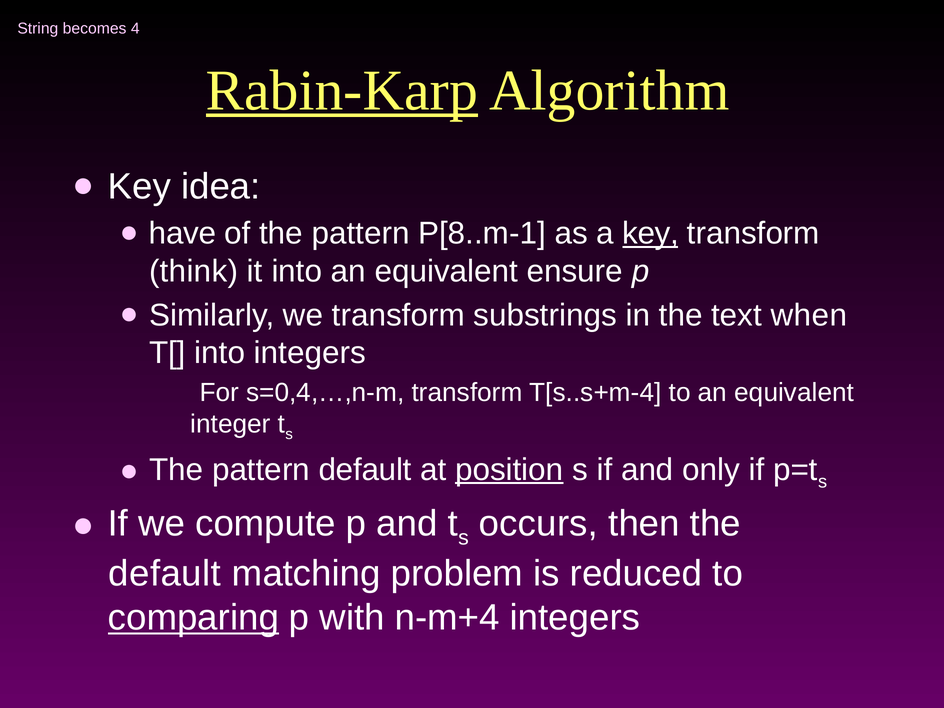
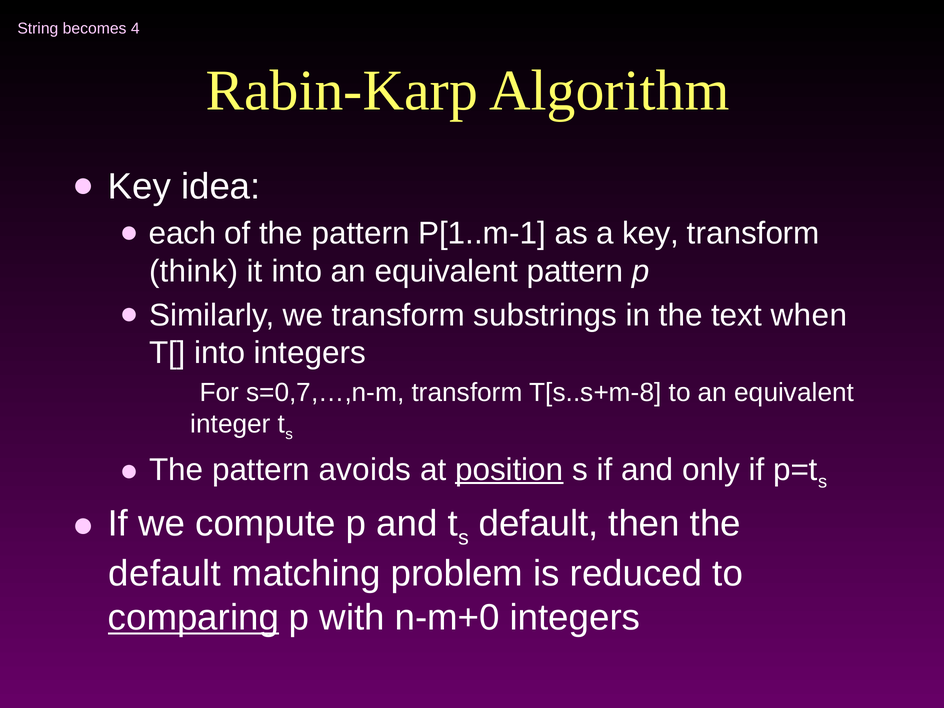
Rabin-Karp underline: present -> none (342, 91)
have: have -> each (182, 234)
P[8..m-1: P[8..m-1 -> P[1..m-1 (482, 234)
key underline: present -> none (651, 234)
equivalent ensure: ensure -> pattern (575, 271)
s=0,4,…,n-m: s=0,4,…,n-m -> s=0,7,…,n-m (325, 393)
T[s..s+m-4: T[s..s+m-4 -> T[s..s+m-8 (595, 393)
pattern default: default -> avoids (365, 470)
s occurs: occurs -> default (539, 523)
n-m+4: n-m+4 -> n-m+0 (447, 618)
